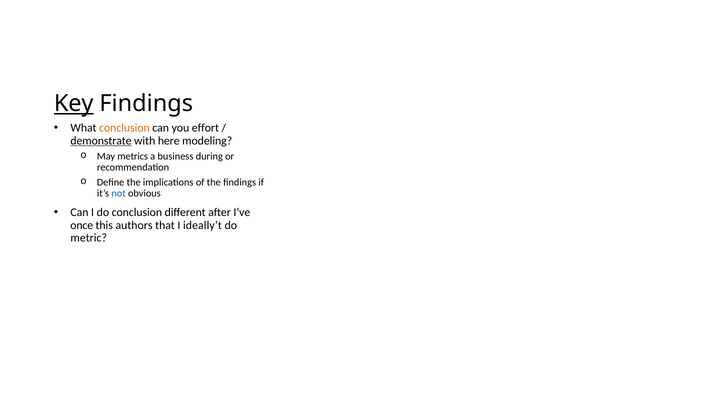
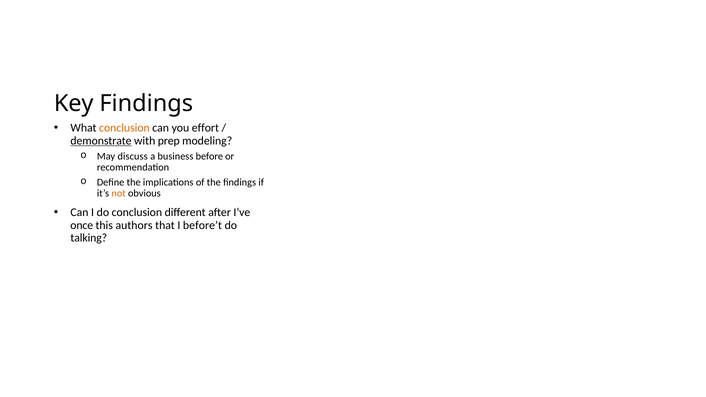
Key underline: present -> none (74, 104)
here: here -> prep (169, 141)
metrics: metrics -> discuss (133, 156)
during: during -> before (209, 156)
not colour: blue -> orange (119, 193)
ideally’t: ideally’t -> before’t (202, 225)
metric: metric -> talking (89, 238)
